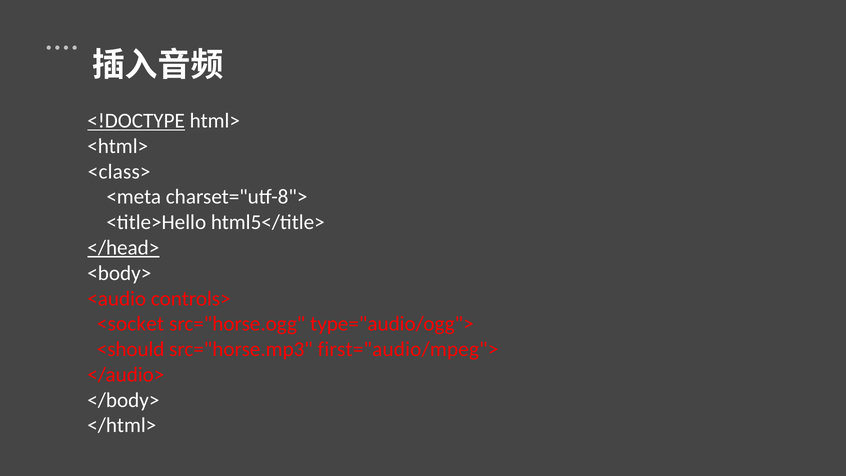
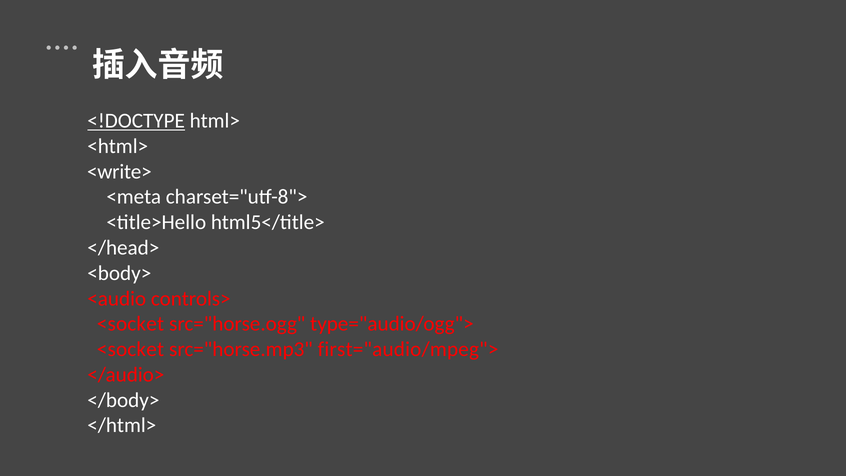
<class>: <class> -> <write> (119, 172)
</head> underline: present -> none (123, 248)
<should: <should -> <socket (130, 349)
